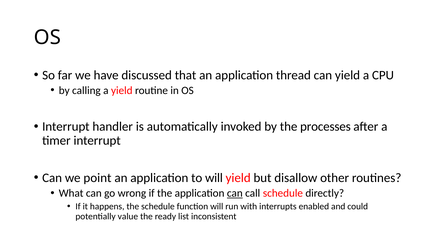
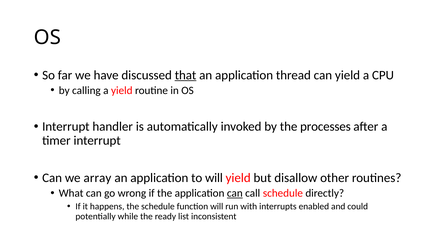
that underline: none -> present (186, 75)
point: point -> array (97, 178)
value: value -> while (128, 216)
